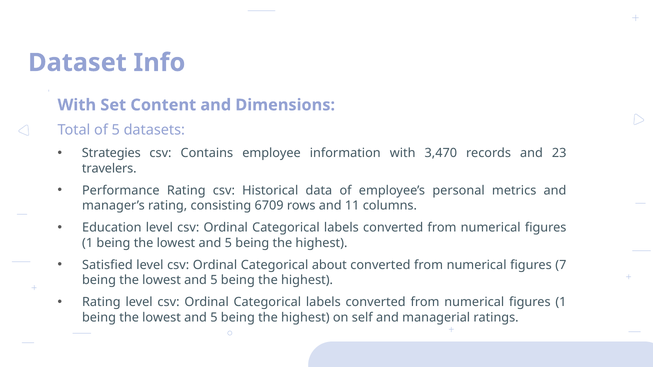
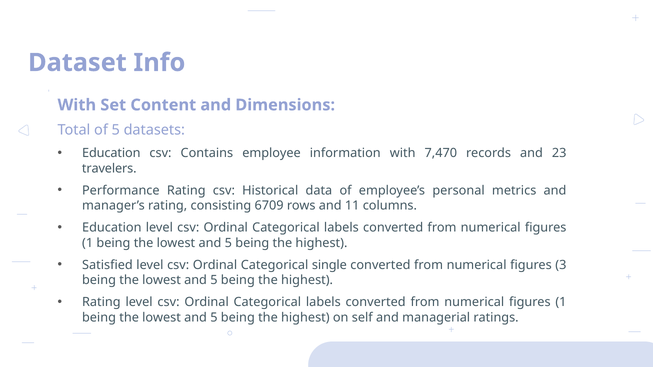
Strategies: Strategies -> Education (111, 153)
3,470: 3,470 -> 7,470 (441, 153)
about: about -> single (329, 265)
7: 7 -> 3 (561, 265)
